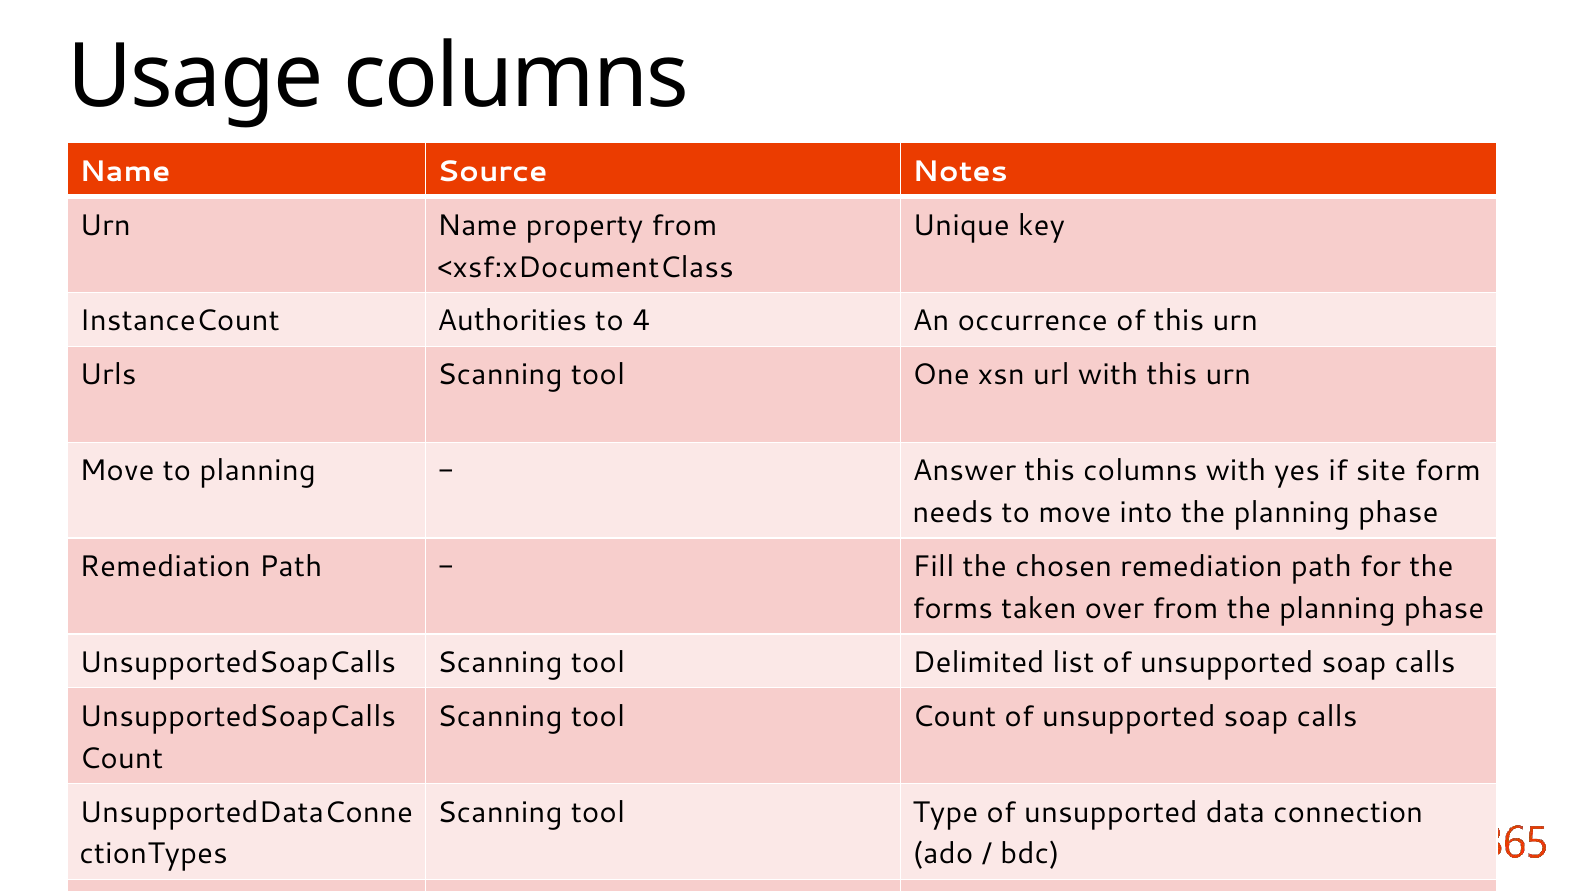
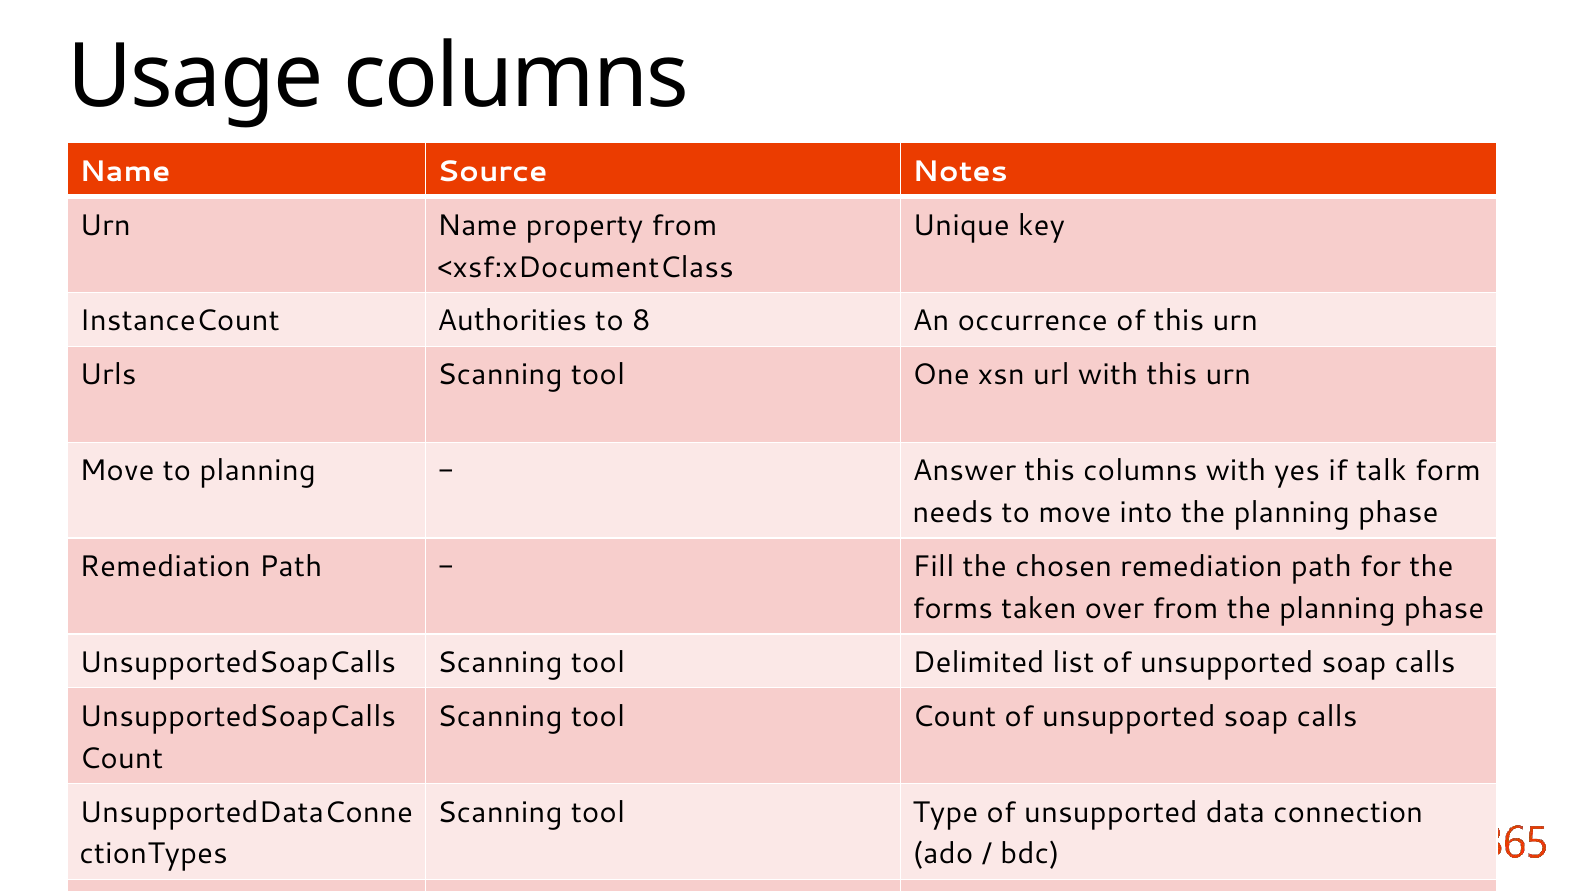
4: 4 -> 8 (641, 321)
site: site -> talk (1381, 471)
